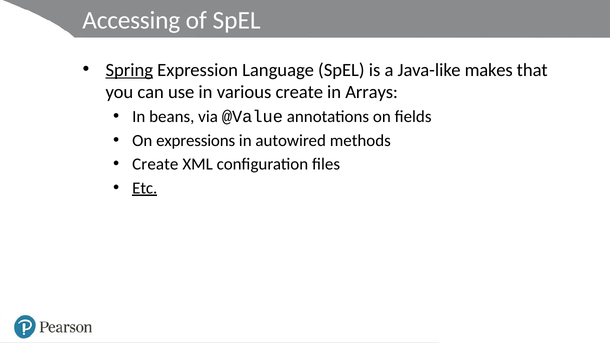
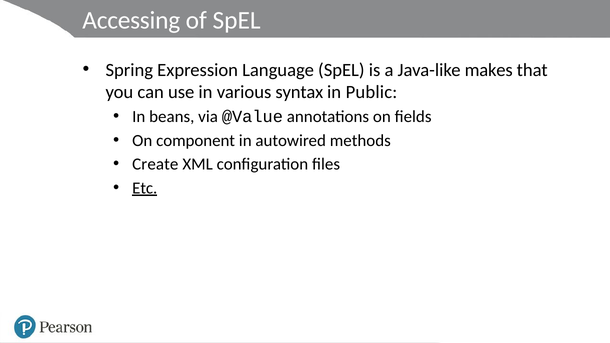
Spring underline: present -> none (129, 70)
various create: create -> syntax (299, 92)
Arrays: Arrays -> Public (372, 92)
expressions: expressions -> component (196, 141)
